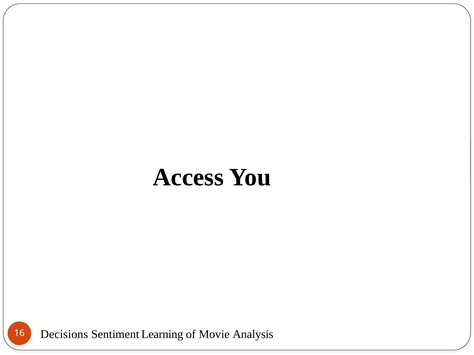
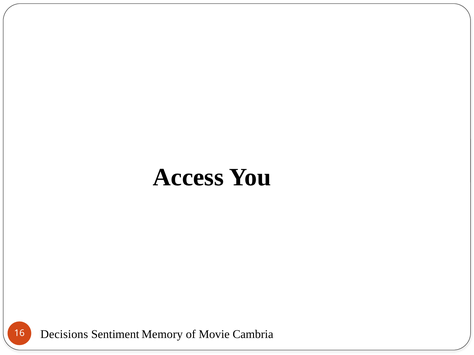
Learning: Learning -> Memory (162, 335)
Analysis: Analysis -> Cambria (253, 335)
